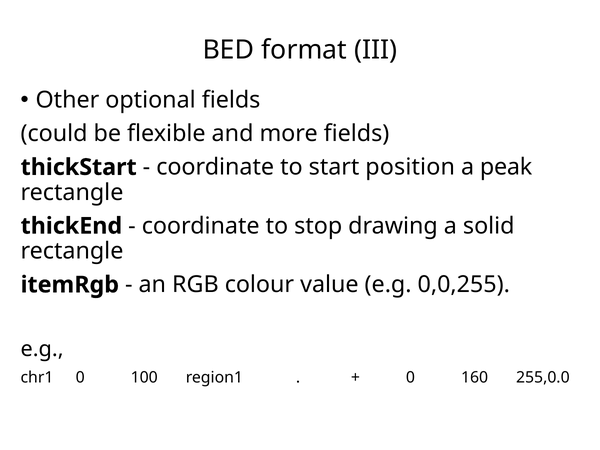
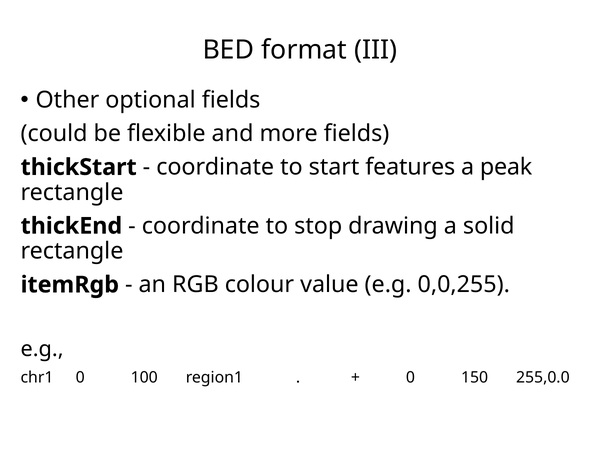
position: position -> features (410, 167)
160: 160 -> 150 (475, 378)
